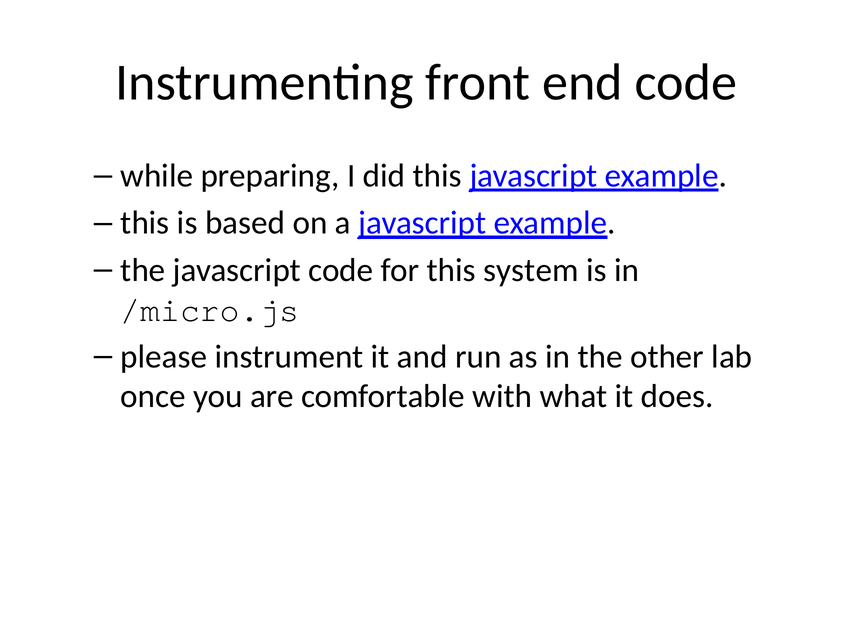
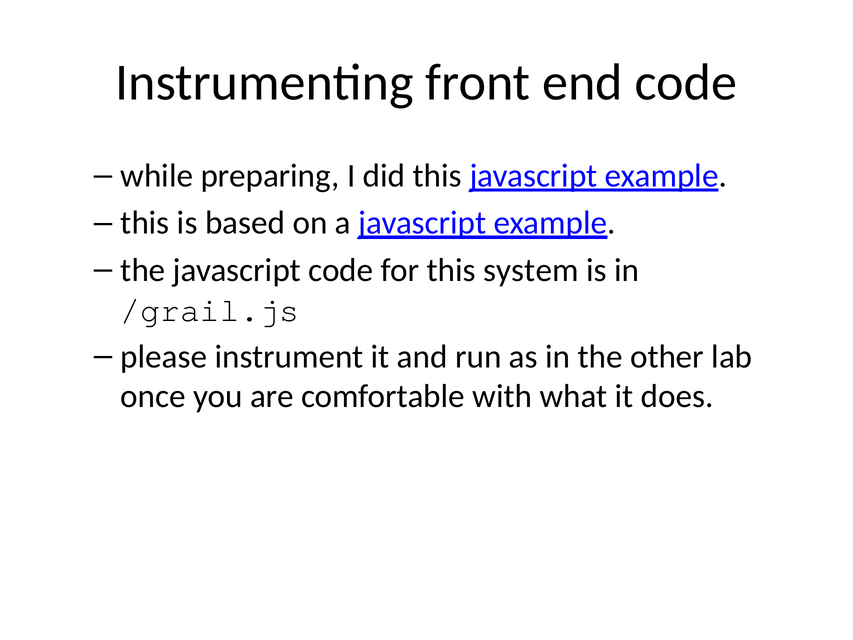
/micro.js: /micro.js -> /grail.js (210, 310)
